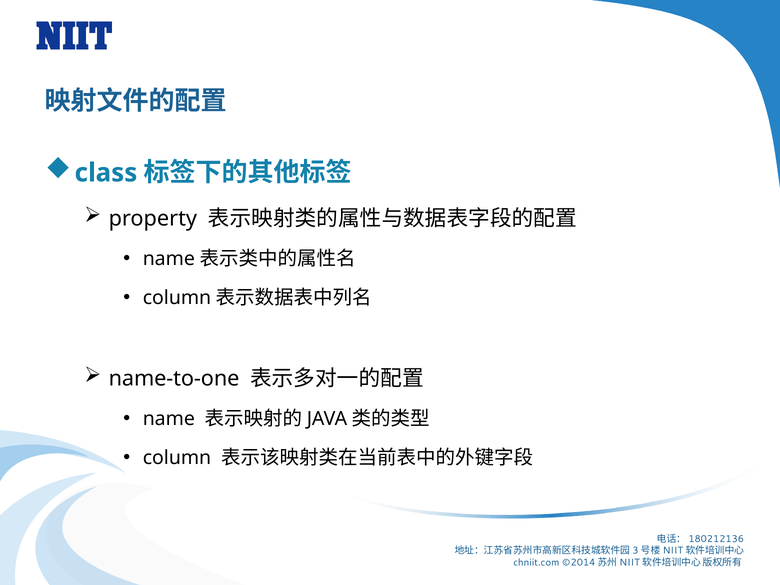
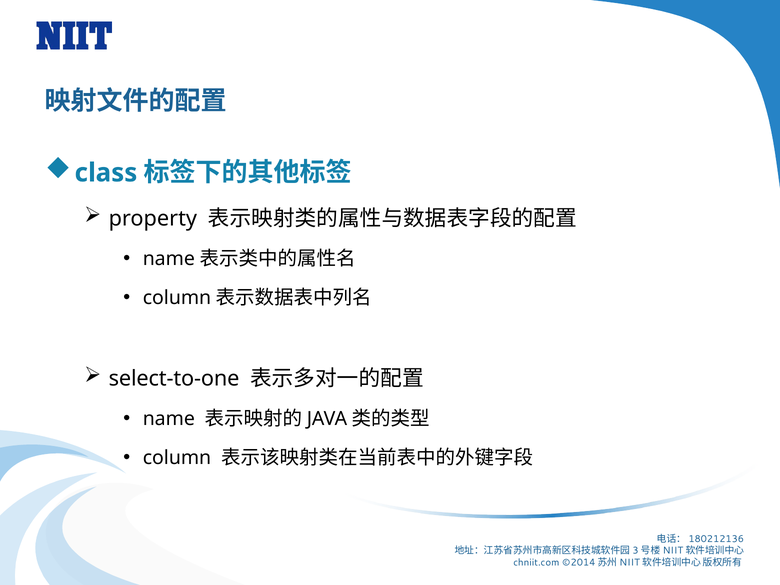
name-to-one: name-to-one -> select-to-one (174, 379)
